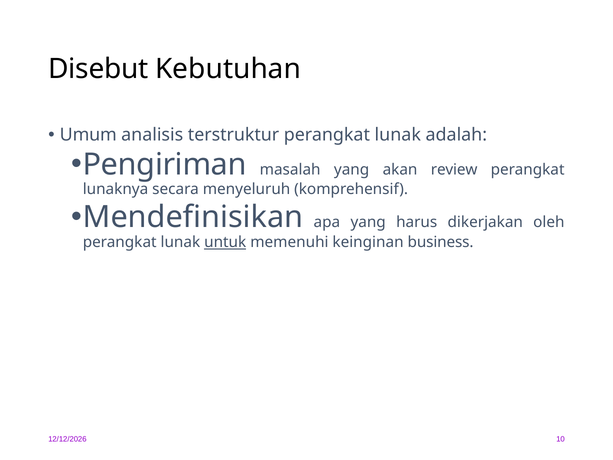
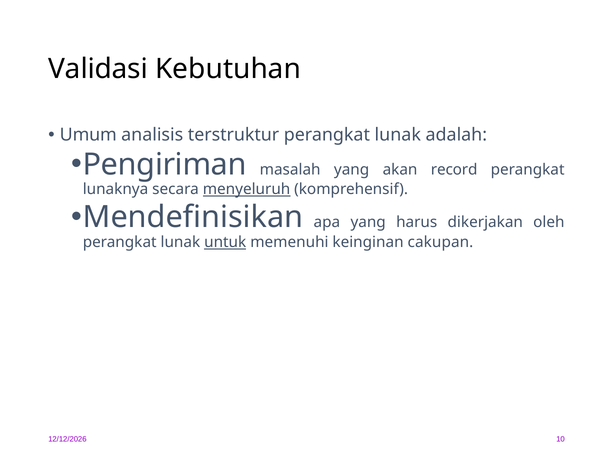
Disebut: Disebut -> Validasi (98, 69)
review: review -> record (454, 169)
menyeluruh underline: none -> present (247, 189)
business: business -> cakupan (440, 242)
